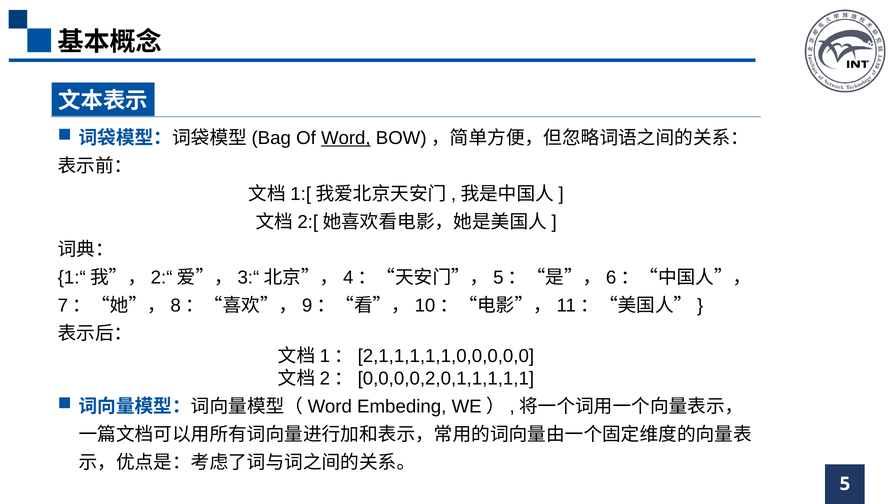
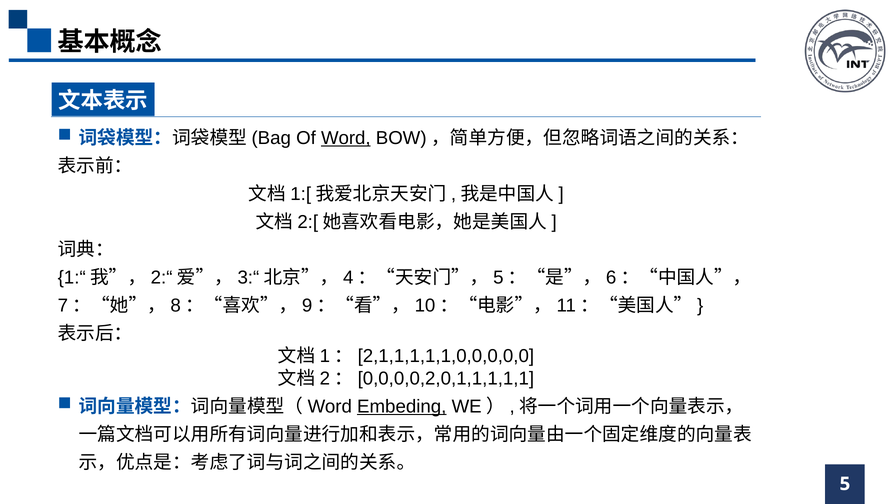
Embeding underline: none -> present (402, 407)
